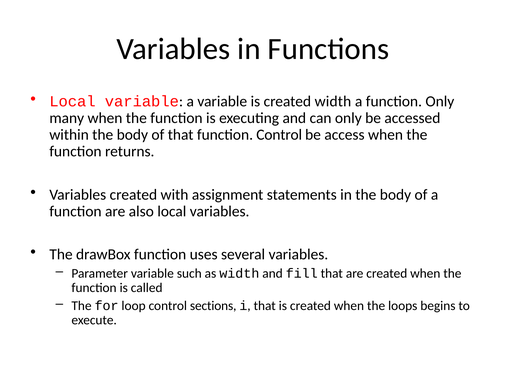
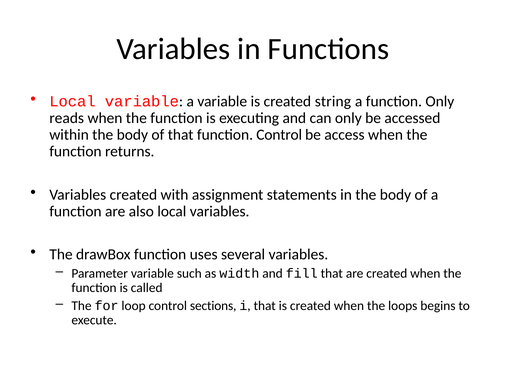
created width: width -> string (333, 101)
many: many -> reads (67, 118)
